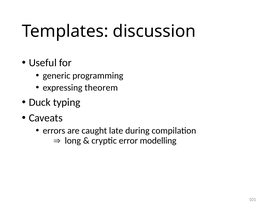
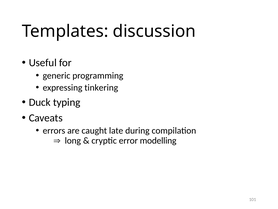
theorem: theorem -> tinkering (101, 87)
